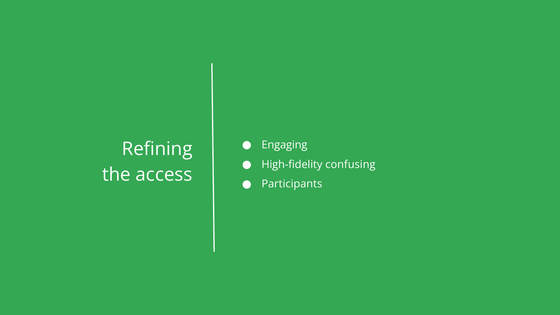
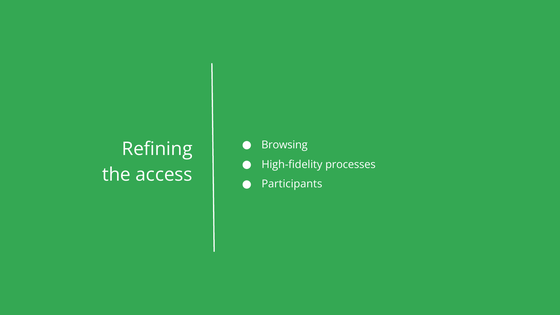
Engaging: Engaging -> Browsing (284, 145)
confusing: confusing -> processes (350, 164)
